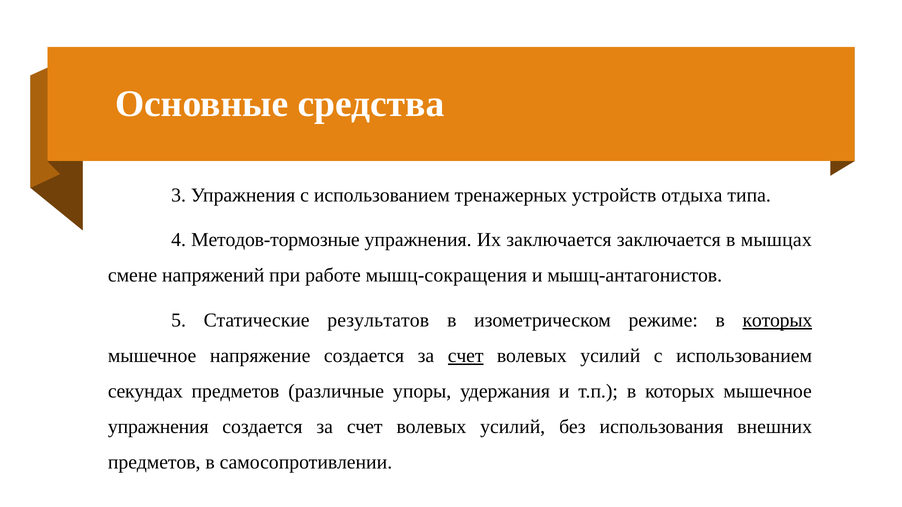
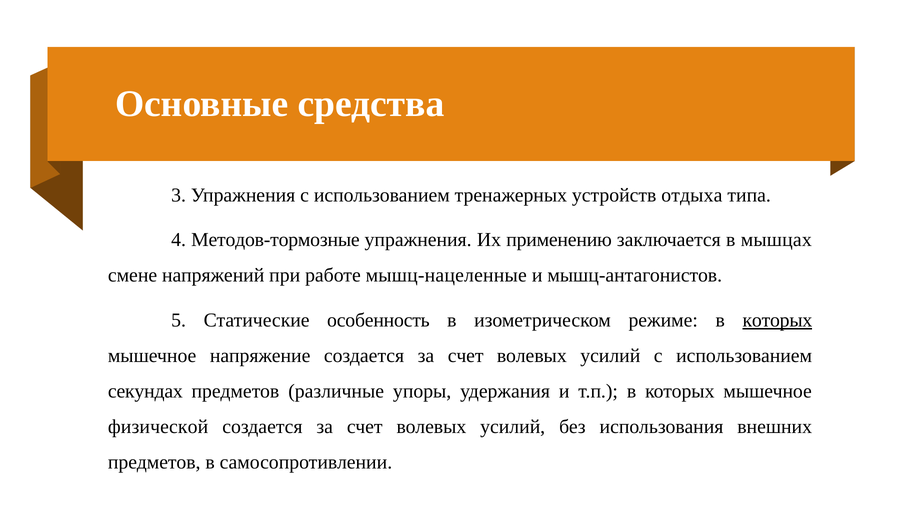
Их заключается: заключается -> применению (559, 240)
мышц-сокращения: мышц-сокращения -> мышц-нацеленные (446, 276)
результатов: результатов -> особенность (378, 321)
счет underline: present -> none (466, 356)
упражнения: упражнения -> физической (158, 427)
